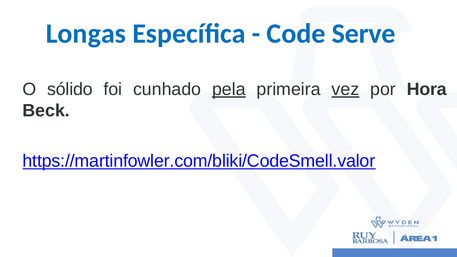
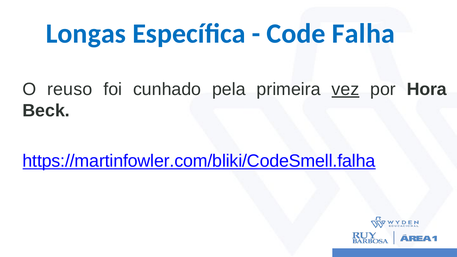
Serve: Serve -> Falha (363, 34)
sólido: sólido -> reuso (70, 89)
pela underline: present -> none (229, 89)
https://martinfowler.com/bliki/CodeSmell.valor: https://martinfowler.com/bliki/CodeSmell.valor -> https://martinfowler.com/bliki/CodeSmell.falha (199, 161)
